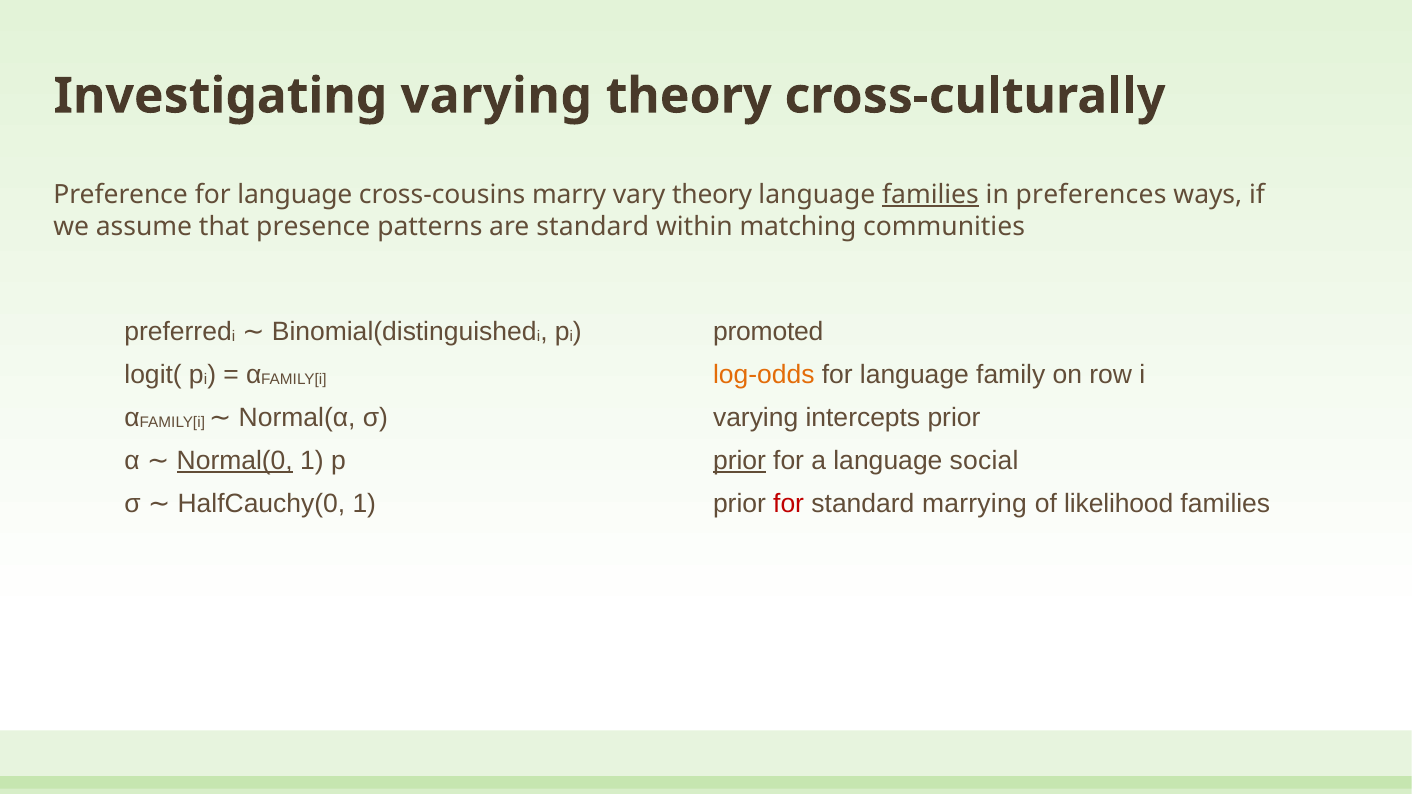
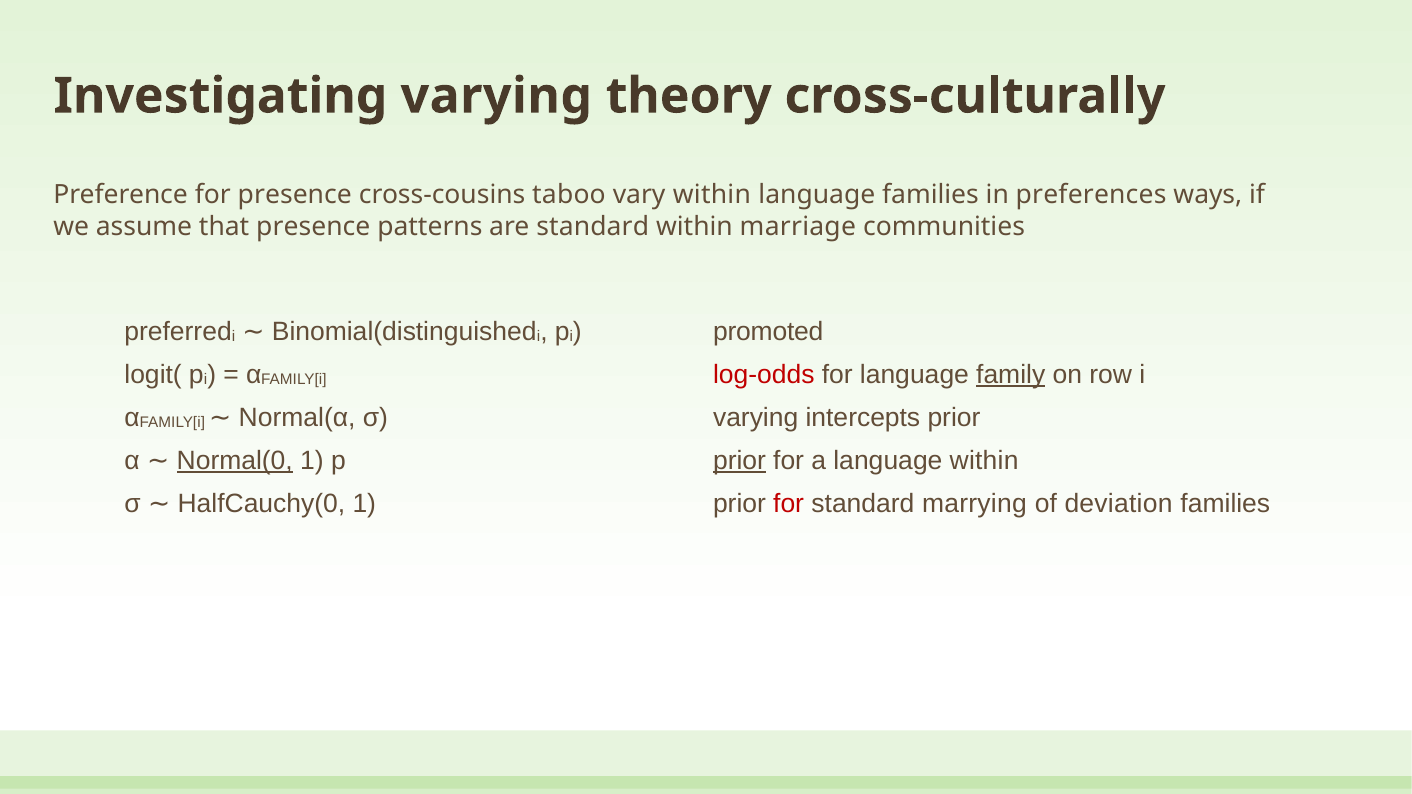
Preference for language: language -> presence (295, 195)
marry: marry -> taboo (569, 195)
vary theory: theory -> within (712, 195)
families underline: present -> none (930, 195)
matching: matching -> marriage (798, 227)
log-odds colour: orange -> red (764, 375)
family underline: none -> present (1011, 375)
language social: social -> within (984, 461)
likelihood: likelihood -> deviation (1119, 504)
